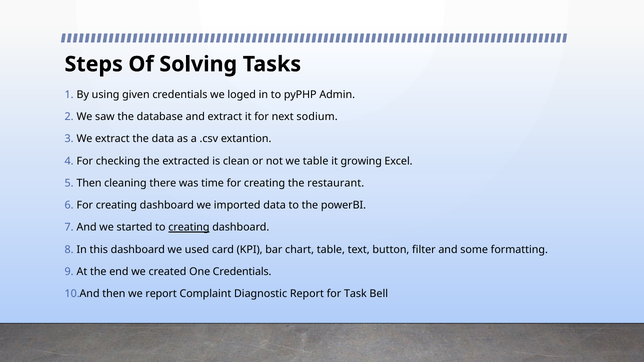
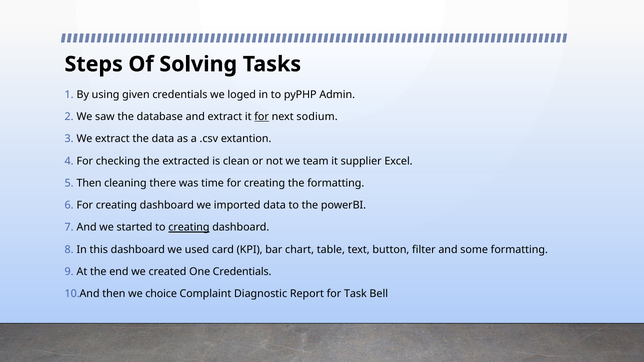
for underline: none -> present (262, 117)
we table: table -> team (316, 161)
growing: growing -> supplier (361, 161)
the restaurant: restaurant -> formatting (336, 183)
we report: report -> choice (161, 294)
